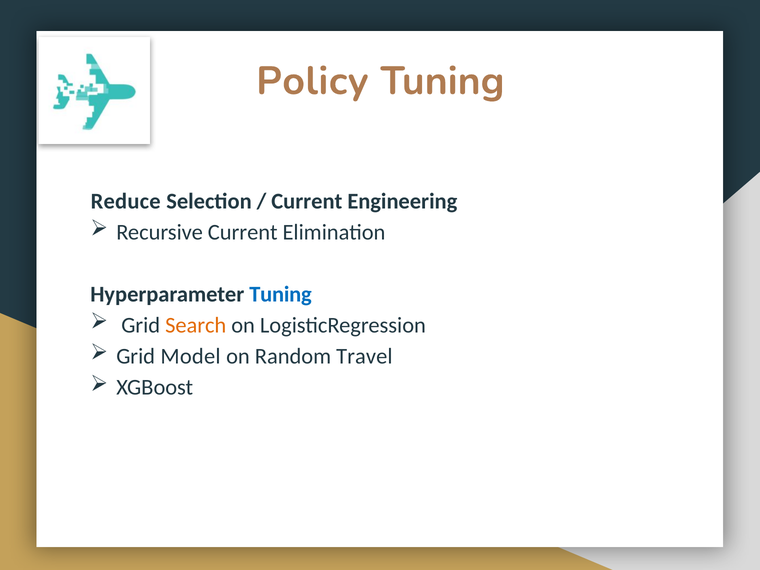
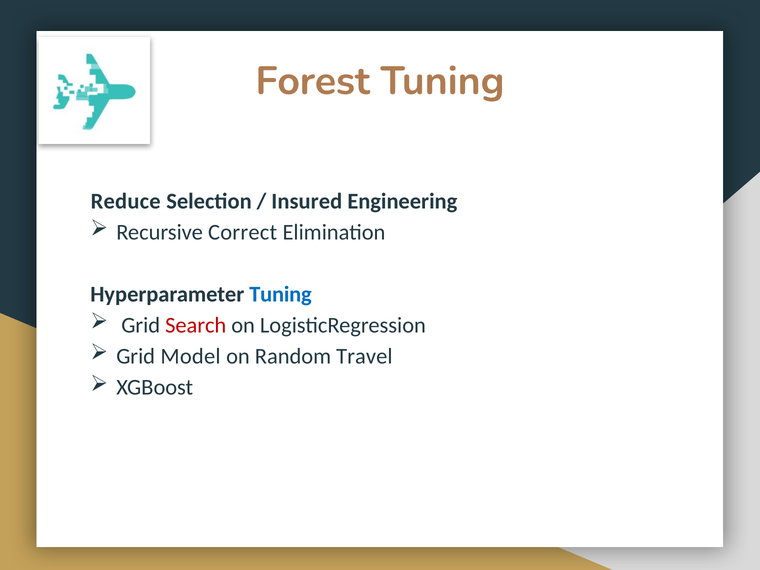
Policy: Policy -> Forest (313, 81)
Current: Current -> Insured (307, 201)
Recursive Current: Current -> Correct (243, 232)
Search colour: orange -> red (196, 325)
